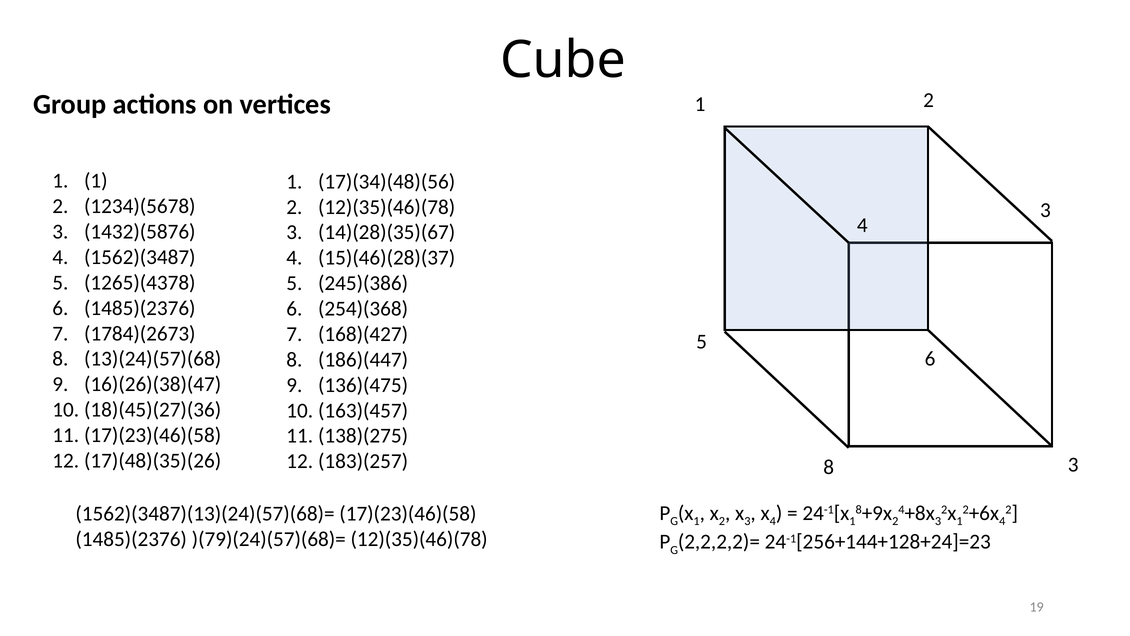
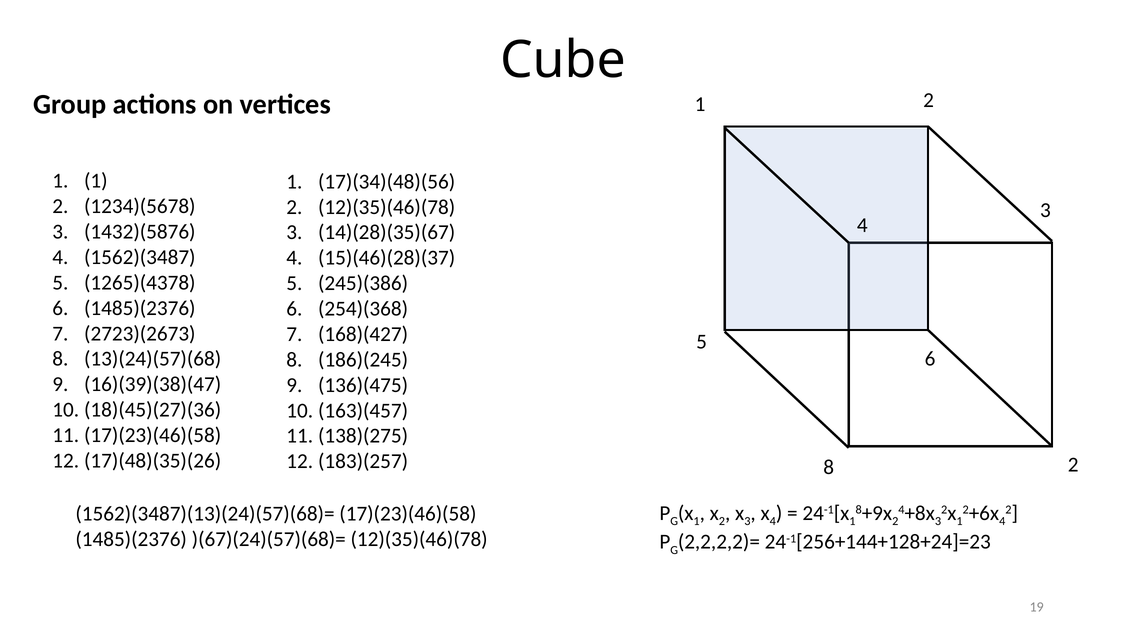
1784)(2673: 1784)(2673 -> 2723)(2673 (140, 333)
186)(447: 186)(447 -> 186)(245 (363, 359)
16)(26)(38)(47: 16)(26)(38)(47 -> 16)(39)(38)(47 (153, 384)
8 3: 3 -> 2 (1073, 465)
)(79)(24)(57)(68)=: )(79)(24)(57)(68)= -> )(67)(24)(57)(68)= (269, 539)
